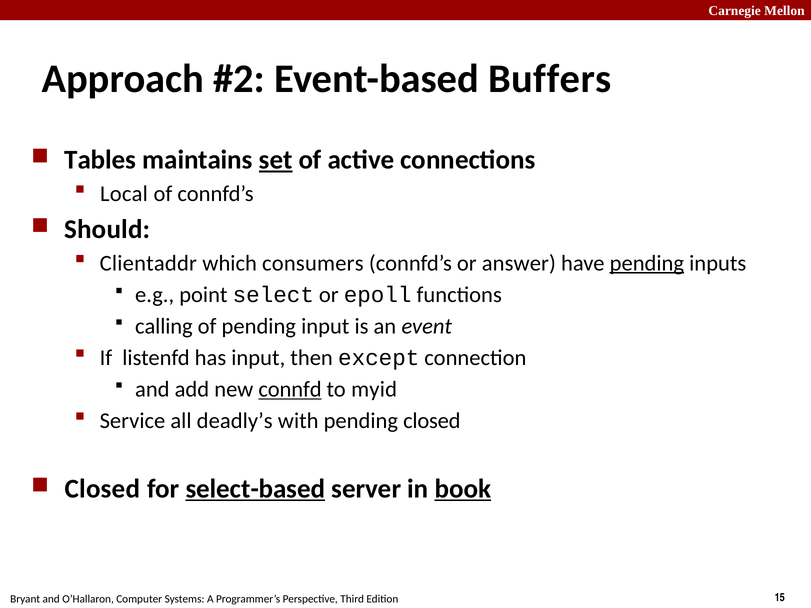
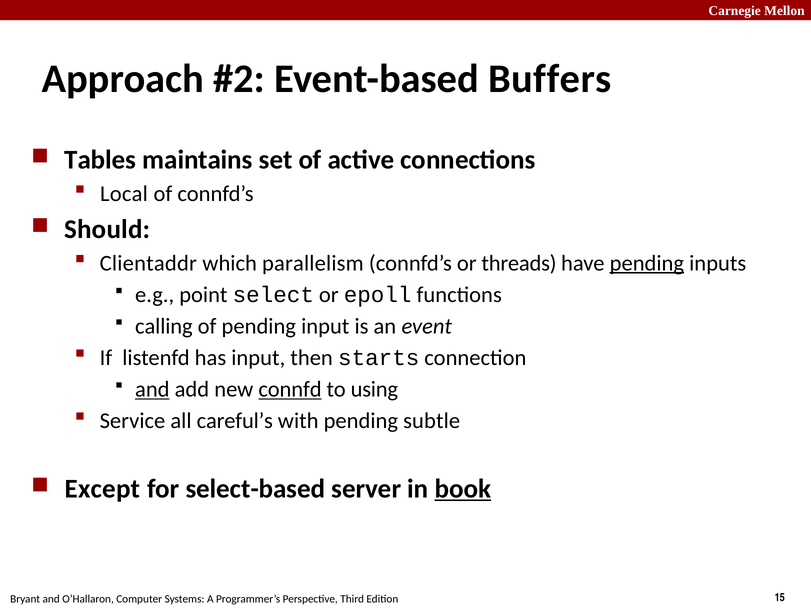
set underline: present -> none (276, 160)
consumers: consumers -> parallelism (313, 263)
answer: answer -> threads (519, 263)
except: except -> starts (379, 358)
and underline: none -> present (152, 389)
myid: myid -> using (374, 389)
deadly’s: deadly’s -> careful’s (235, 421)
pending closed: closed -> subtle (432, 421)
Closed: Closed -> Except (102, 489)
select-based underline: present -> none (255, 489)
